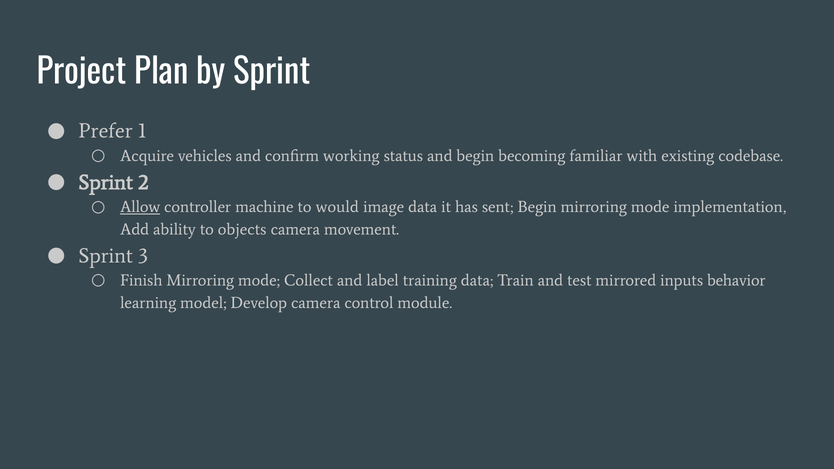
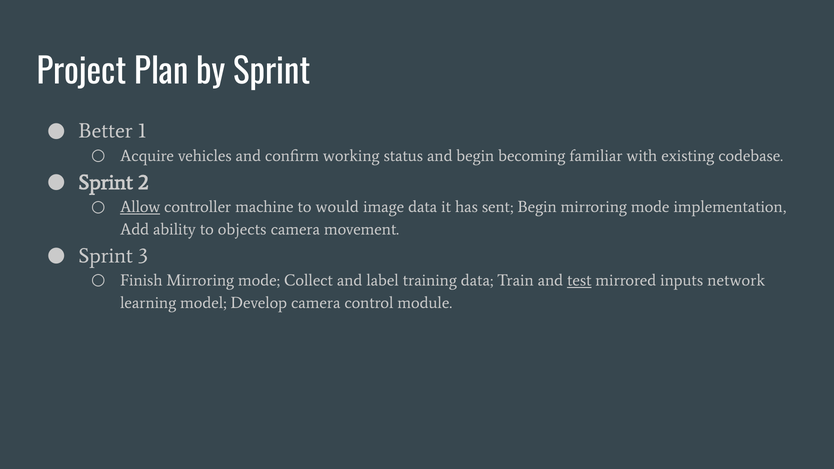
Prefer: Prefer -> Better (106, 131)
test underline: none -> present (579, 281)
behavior: behavior -> network (736, 281)
